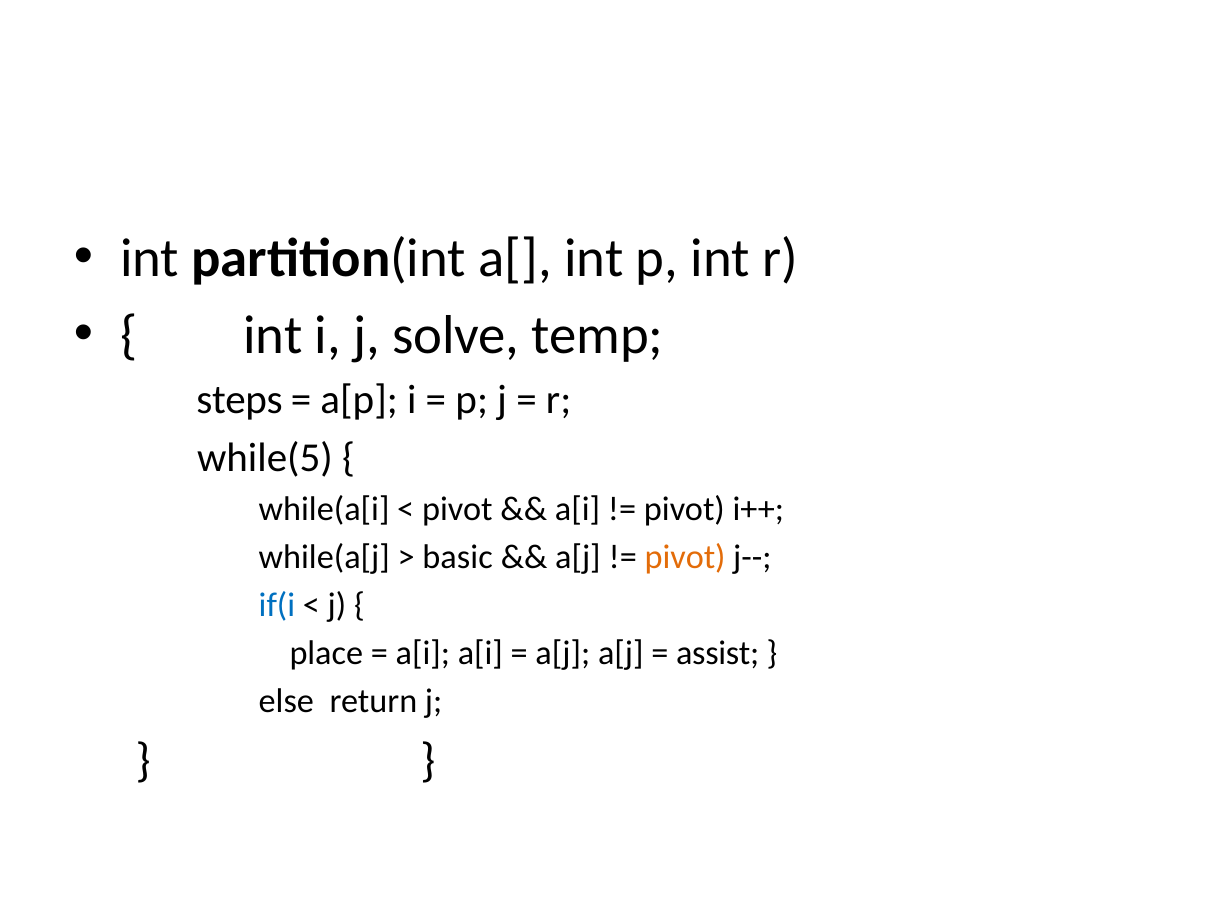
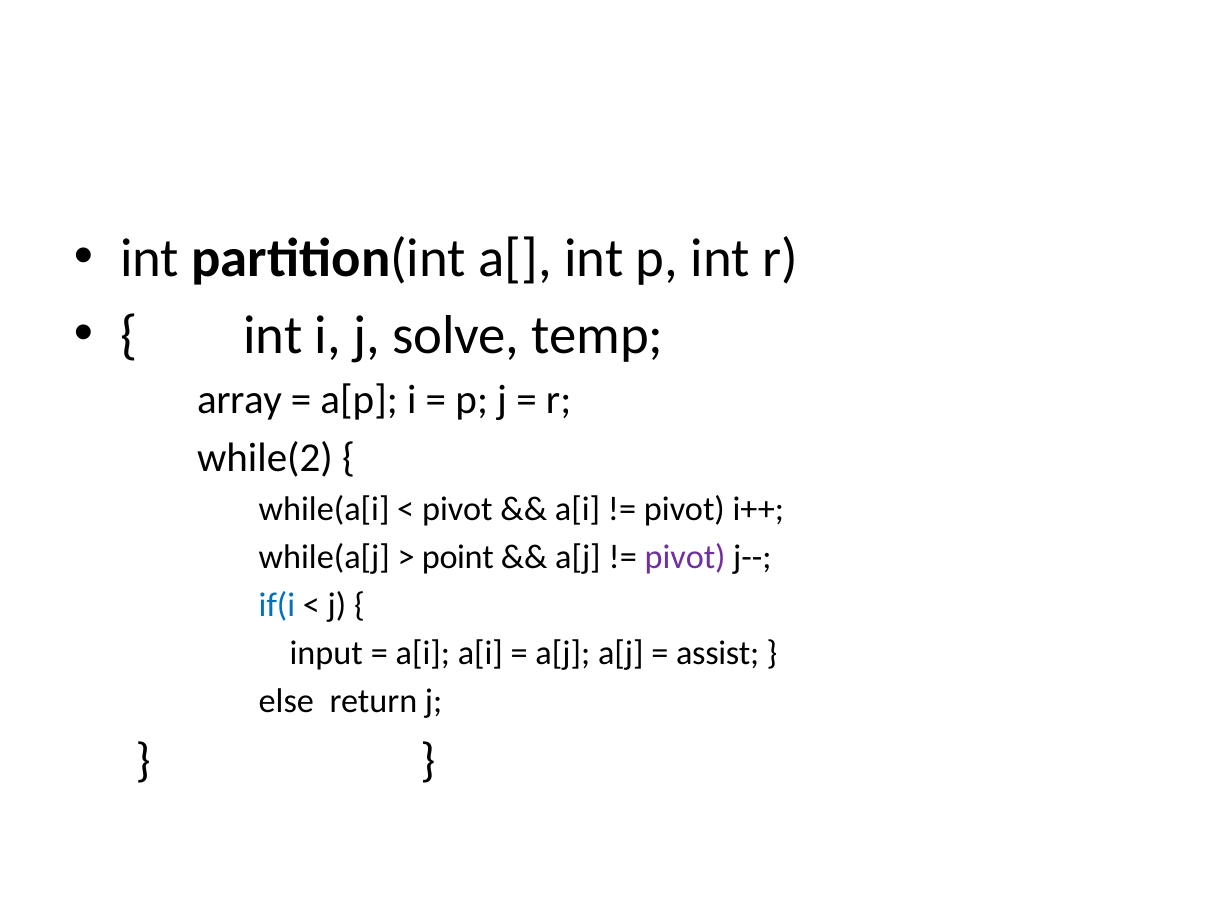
steps: steps -> array (239, 400)
while(5: while(5 -> while(2 (265, 457)
basic: basic -> point (458, 557)
pivot colour: orange -> purple (685, 557)
place: place -> input (326, 653)
